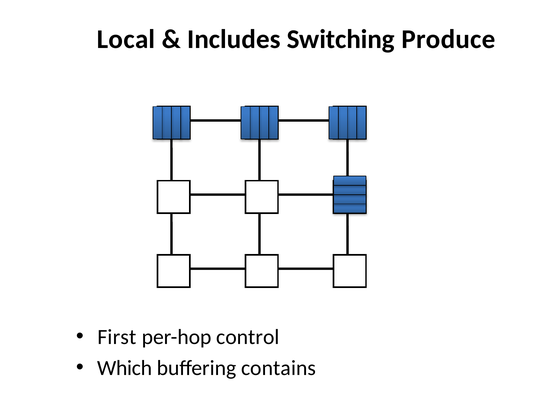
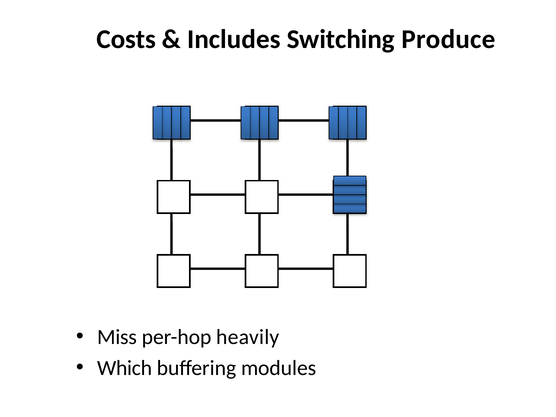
Local: Local -> Costs (126, 39)
First: First -> Miss (117, 337)
control: control -> heavily (248, 337)
contains: contains -> modules (279, 368)
